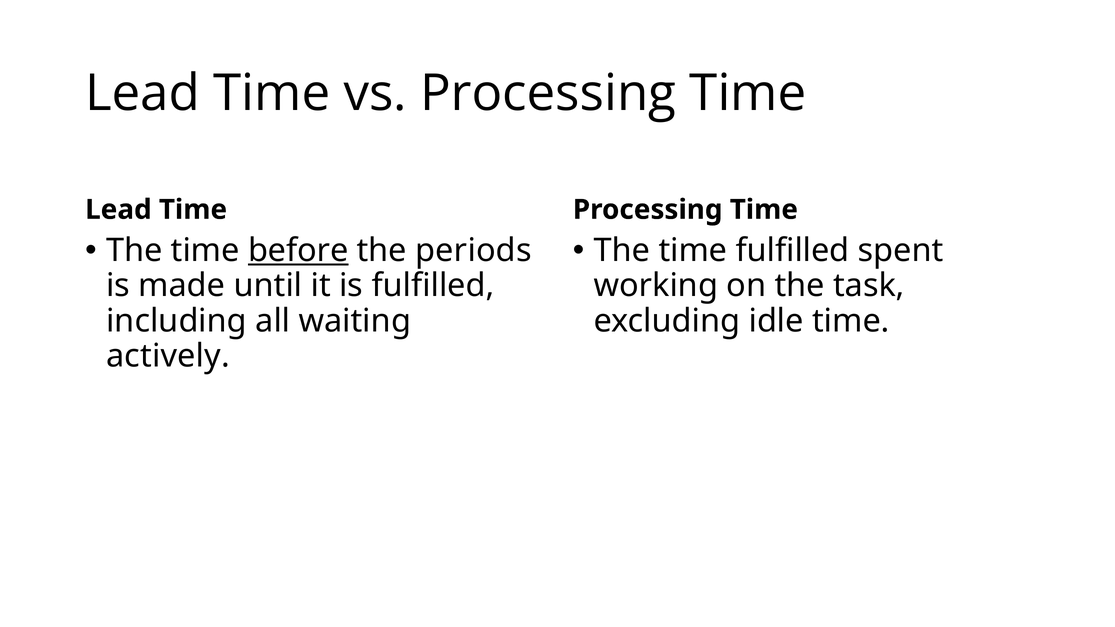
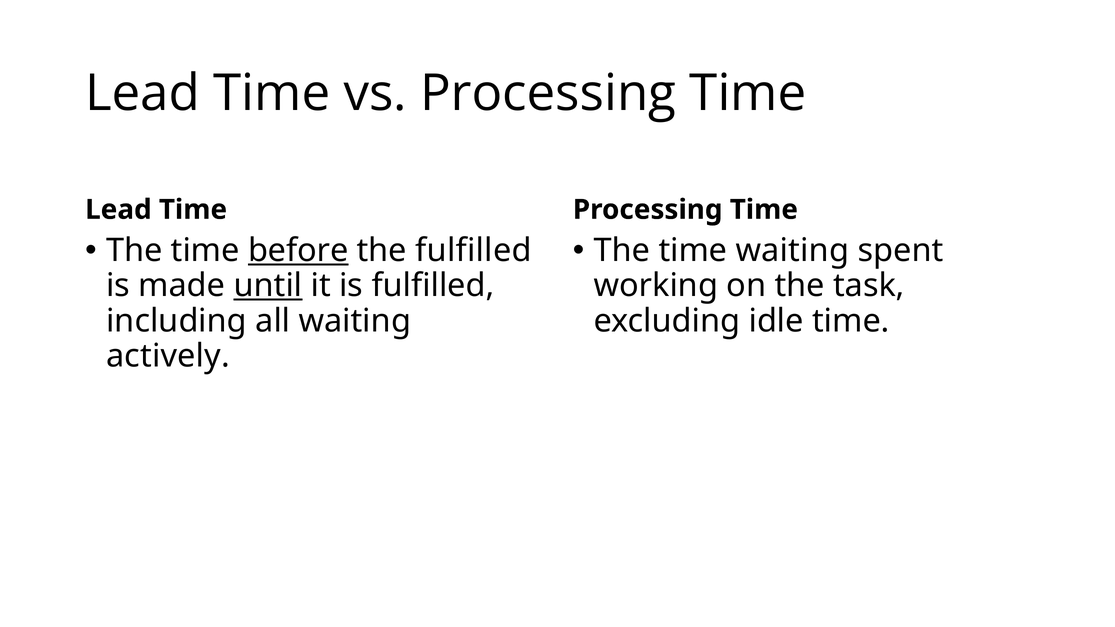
the periods: periods -> fulfilled (473, 251)
time fulfilled: fulfilled -> waiting (792, 251)
until underline: none -> present (268, 286)
